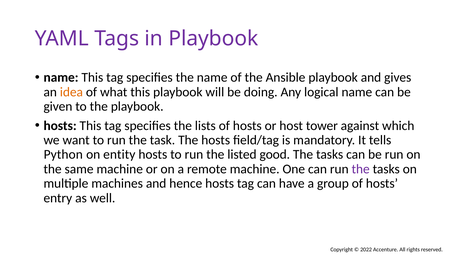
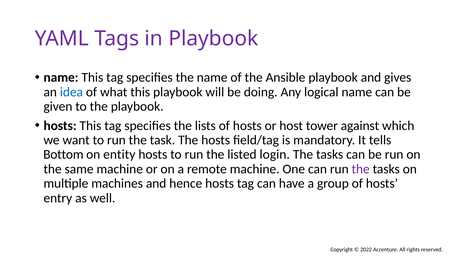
idea colour: orange -> blue (71, 92)
Python: Python -> Bottom (63, 154)
good: good -> login (275, 154)
